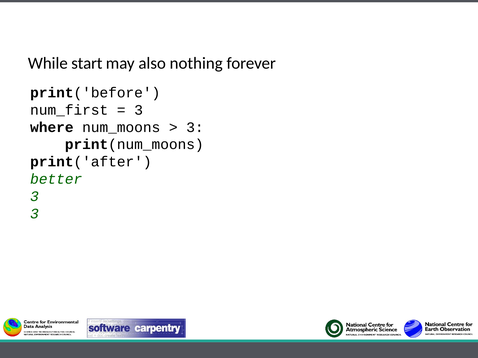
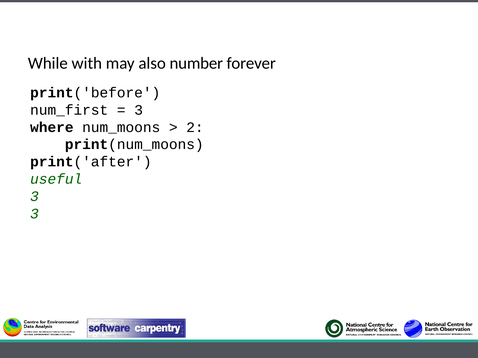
start: start -> with (87, 63)
nothing: nothing -> number (196, 63)
3: 3 -> 2 (195, 127)
better: better -> useful (56, 179)
